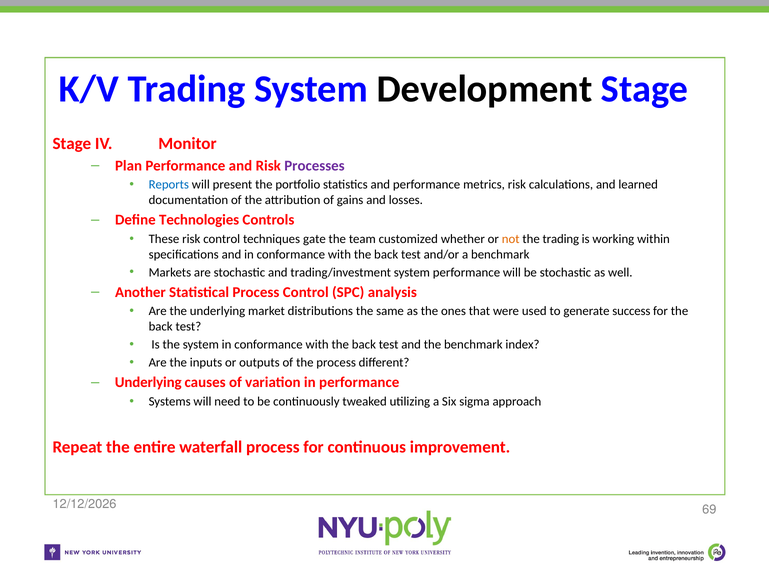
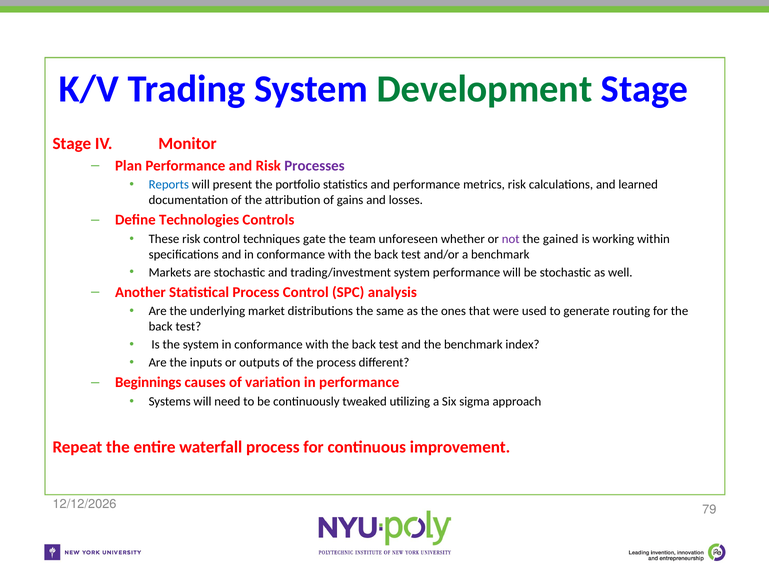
Development colour: black -> green (485, 89)
customized: customized -> unforeseen (408, 239)
not colour: orange -> purple (511, 239)
the trading: trading -> gained (561, 239)
success: success -> routing (631, 311)
Underlying: Underlying -> Beginnings (148, 382)
69: 69 -> 79 (709, 510)
